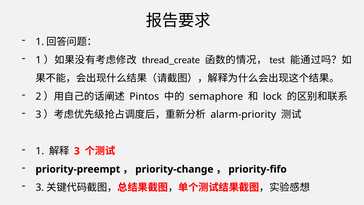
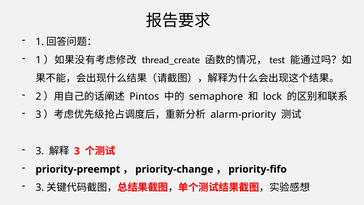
1: 1 -> 3 (40, 151)
